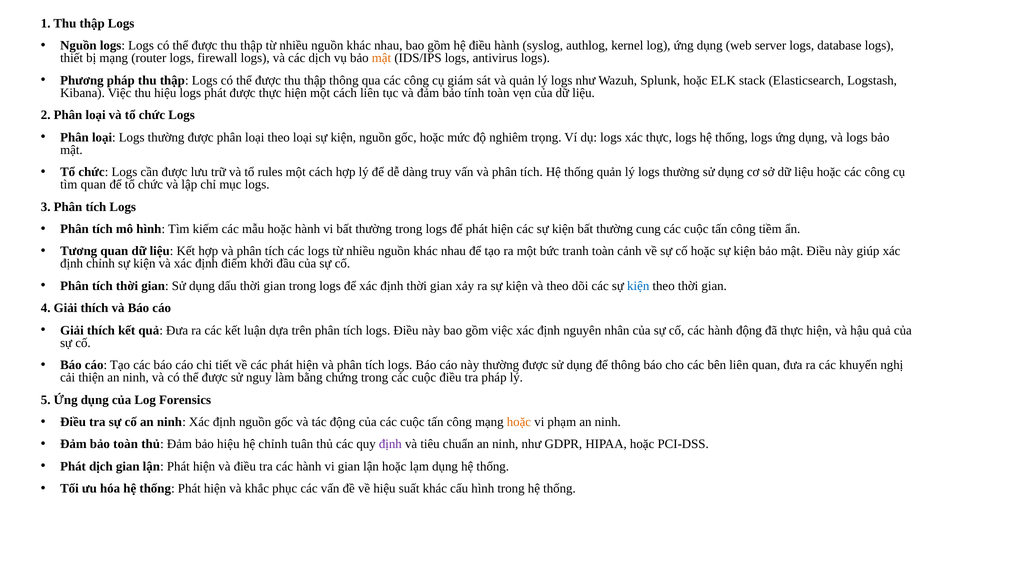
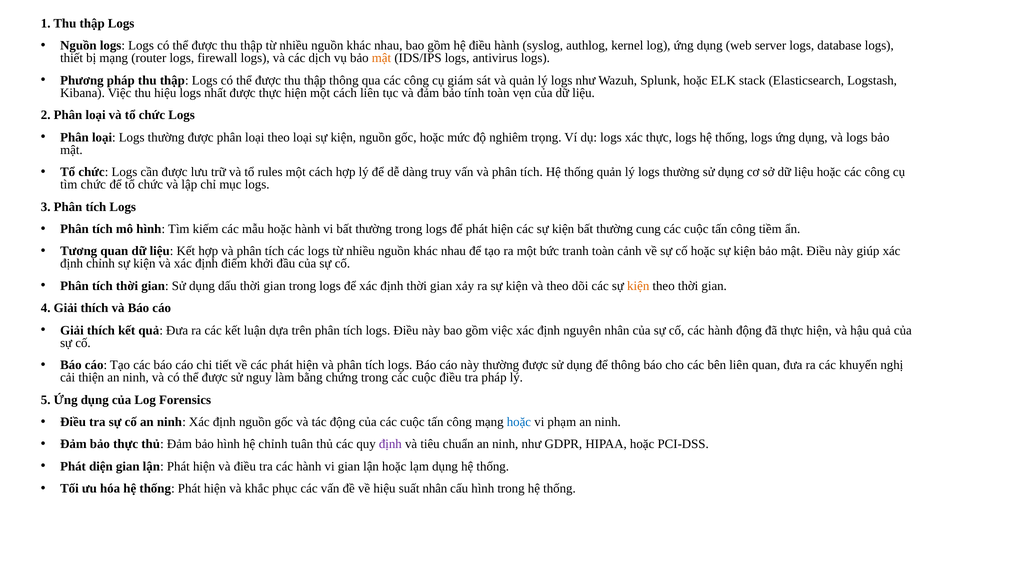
logs phát: phát -> nhất (215, 93)
tìm quan: quan -> chức (93, 184)
kiện colour: blue -> orange (638, 286)
hoặc colour: orange -> blue (519, 422)
bảo toàn: toàn -> thực (126, 444)
bảo hiệu: hiệu -> hình (228, 444)
Phát dịch: dịch -> diện (101, 466)
suất khác: khác -> nhân (435, 488)
